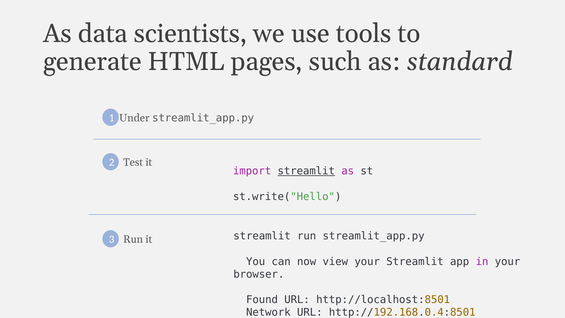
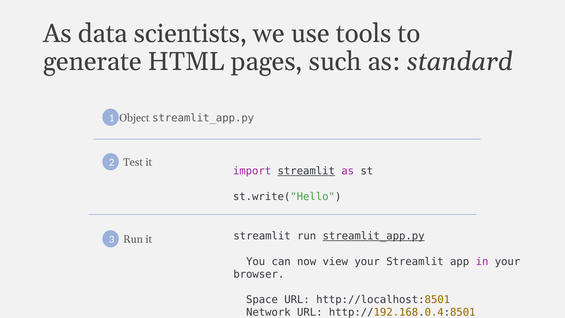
Under: Under -> Object (134, 118)
streamlit_app.py underline: none -> present (374, 236)
Found: Found -> Space (262, 299)
